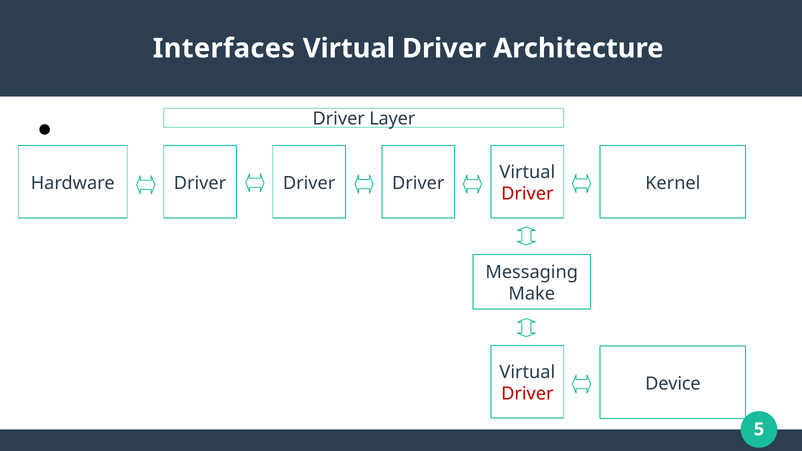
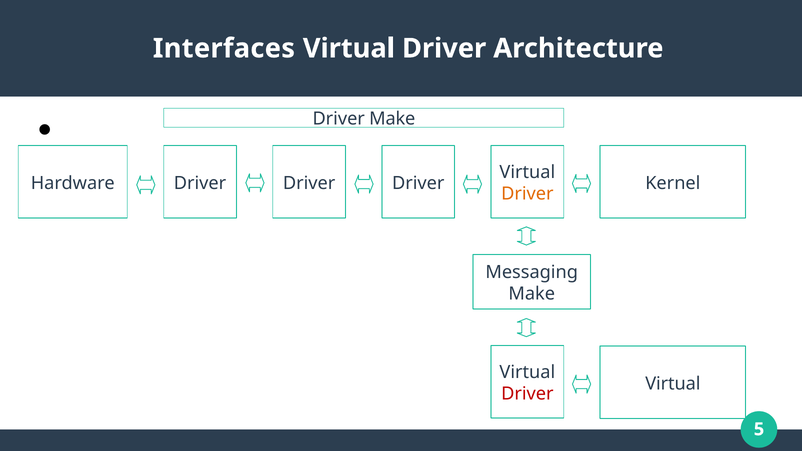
Driver Layer: Layer -> Make (392, 119)
Driver colour: red -> orange (527, 194)
Device: Device -> Virtual (673, 384)
